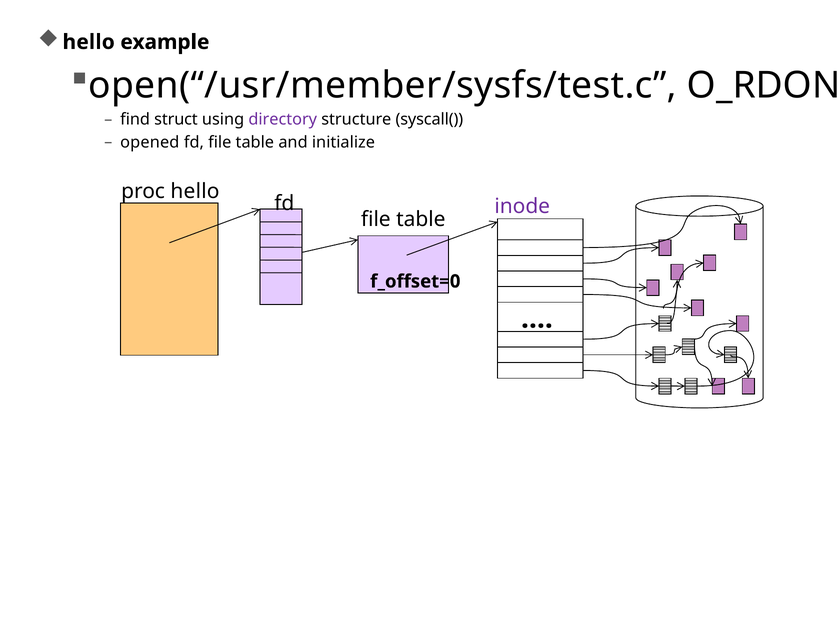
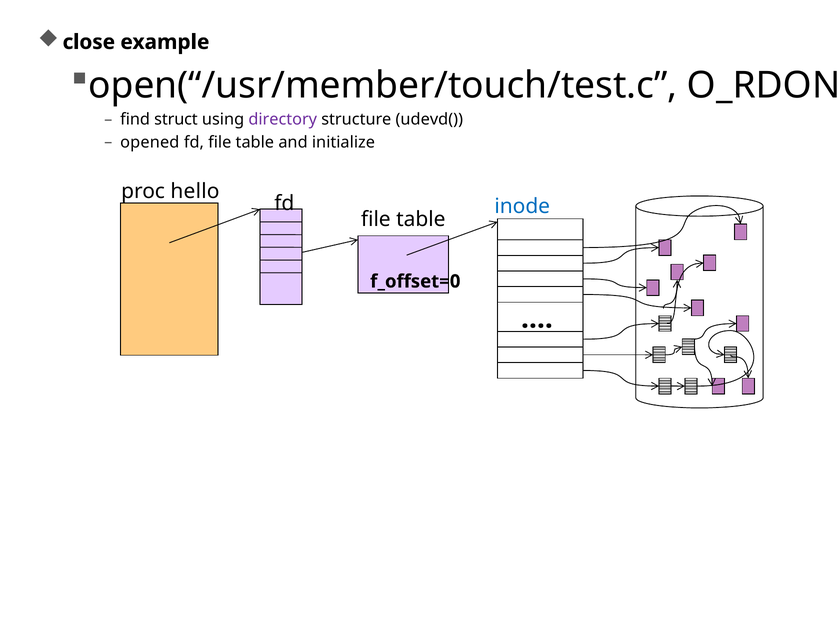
hello: hello -> close (89, 42)
open(“/usr/member/sysfs/test.c: open(“/usr/member/sysfs/test.c -> open(“/usr/member/touch/test.c (383, 86)
syscall(: syscall( -> udevd( (429, 120)
inode colour: purple -> blue (522, 207)
